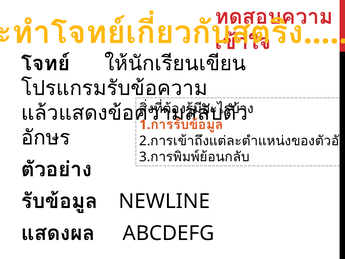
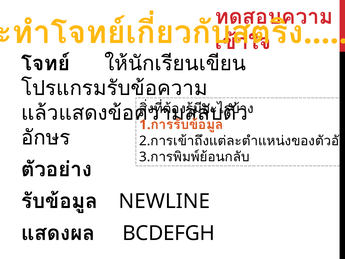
ABCDEFG: ABCDEFG -> BCDEFGH (169, 233)
